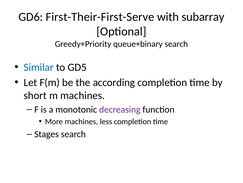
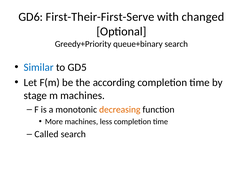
subarray: subarray -> changed (203, 17)
short: short -> stage (35, 95)
decreasing colour: purple -> orange (120, 109)
Stages: Stages -> Called (46, 134)
